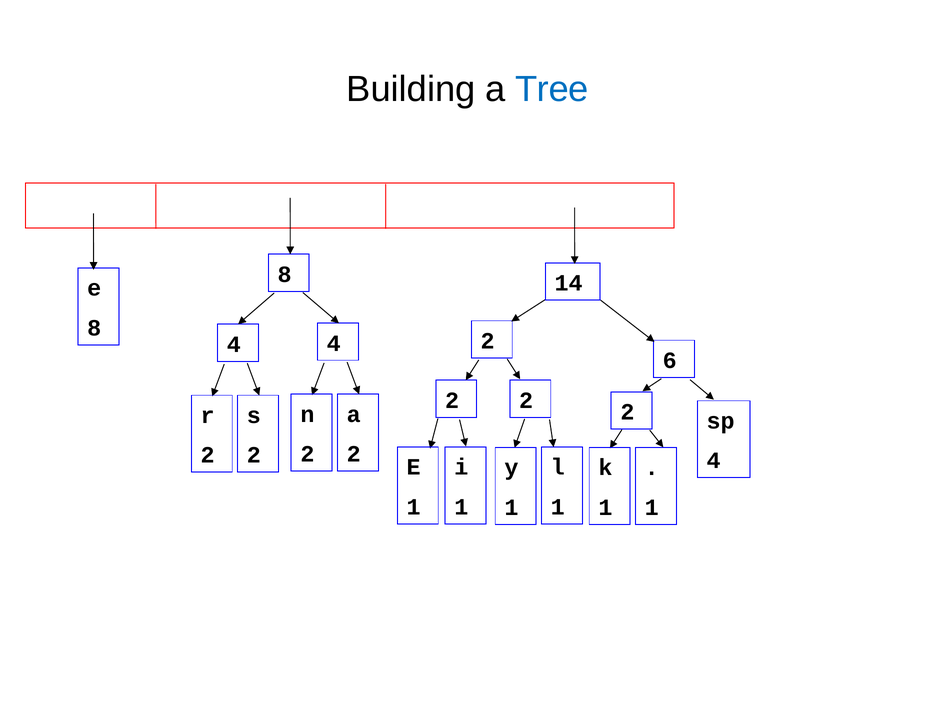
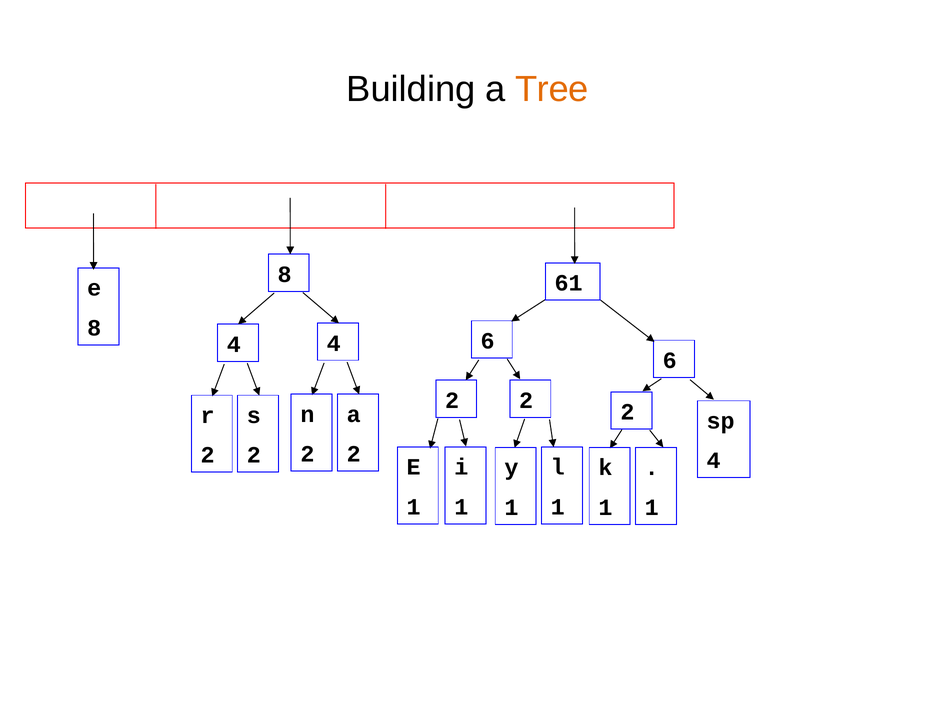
Tree colour: blue -> orange (552, 89)
14: 14 -> 61 (569, 283)
4 2: 2 -> 6 (488, 341)
